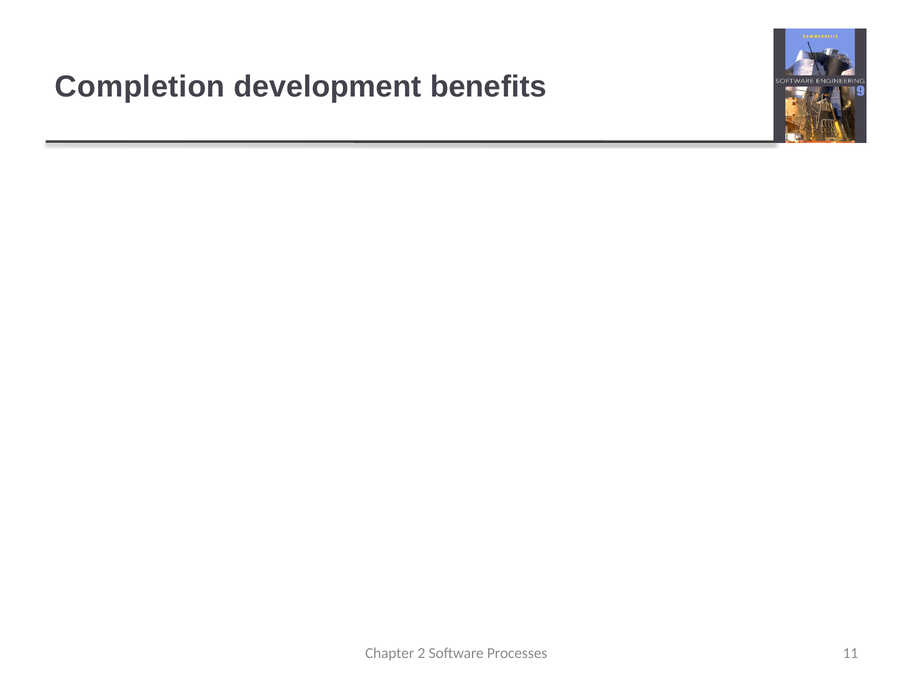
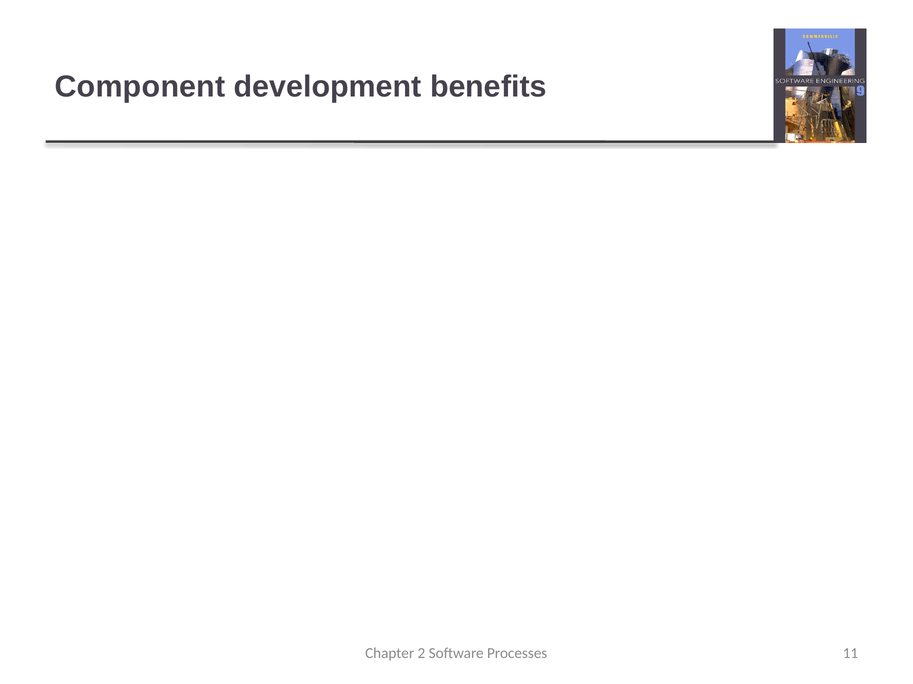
Completion: Completion -> Component (140, 87)
